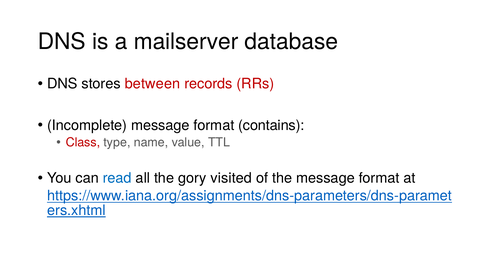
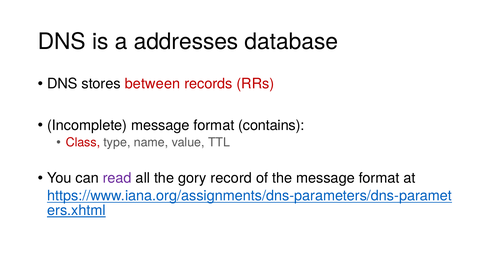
mailserver: mailserver -> addresses (186, 42)
read colour: blue -> purple (117, 178)
visited: visited -> record (231, 178)
